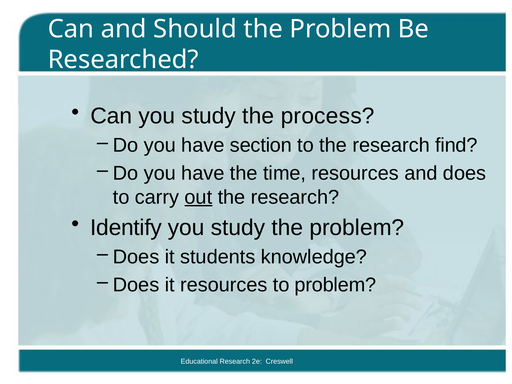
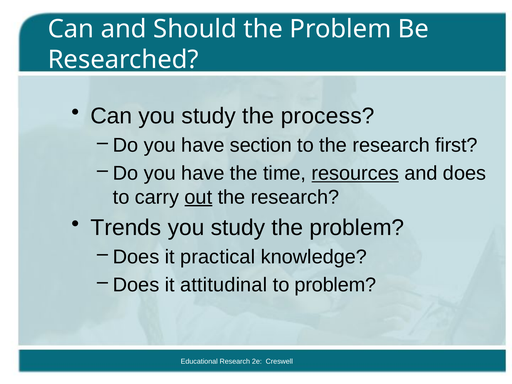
find: find -> first (456, 145)
resources underline: none -> present (355, 173)
Identify: Identify -> Trends (126, 228)
students: students -> practical (218, 257)
it resources: resources -> attitudinal (224, 285)
